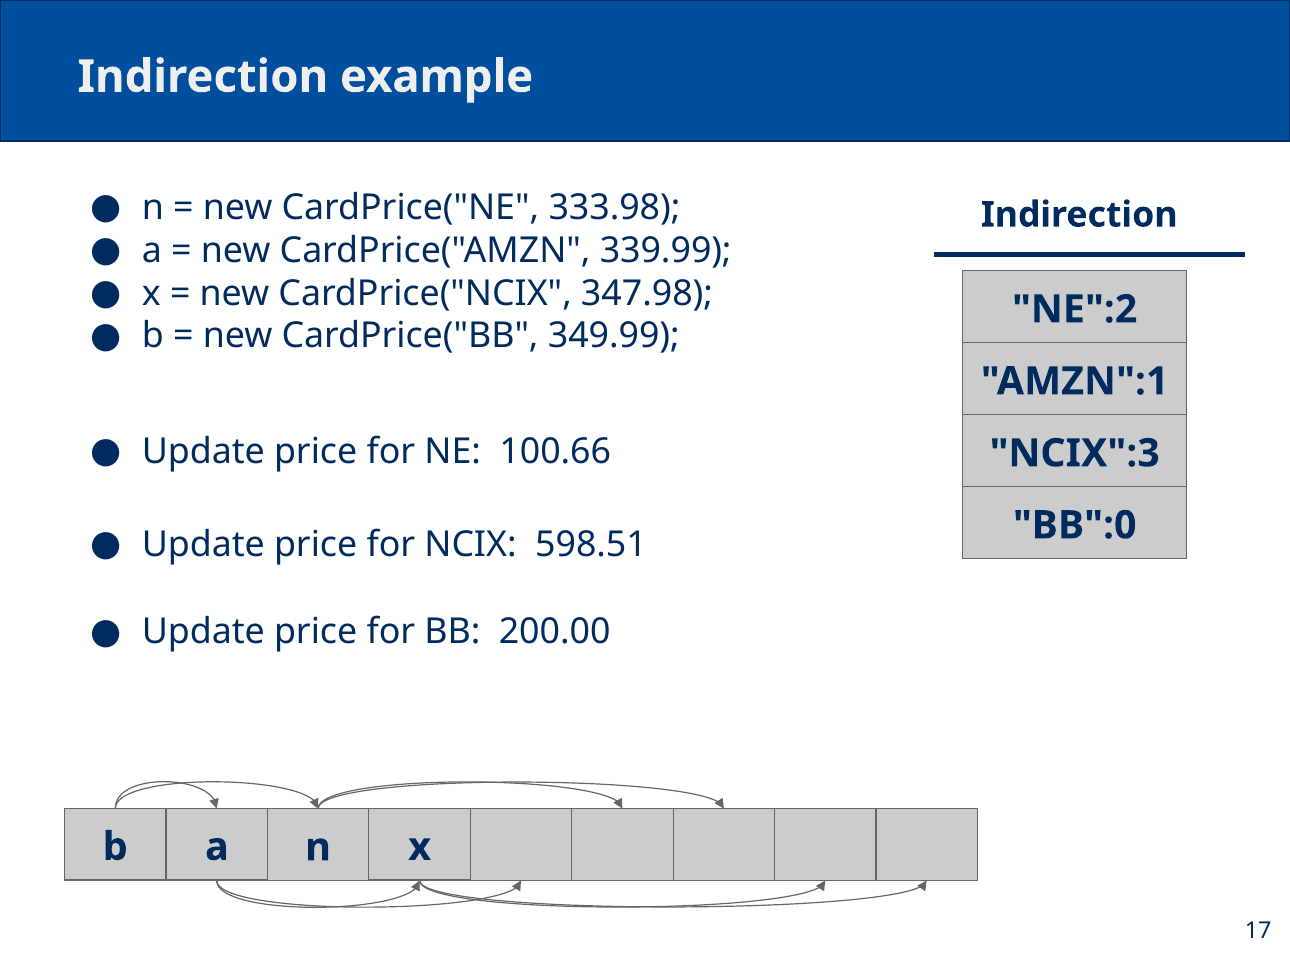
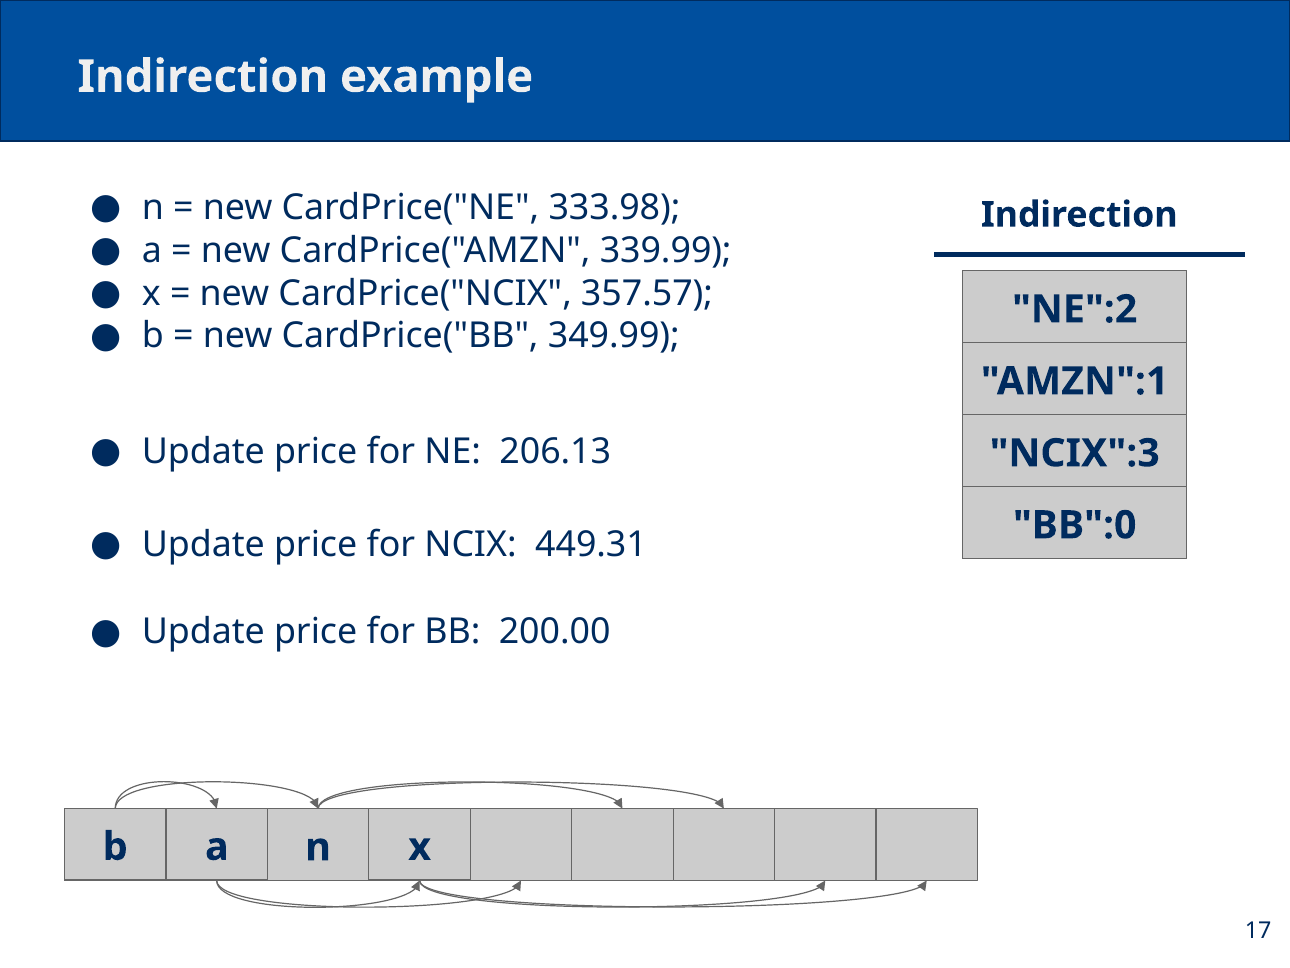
347.98: 347.98 -> 357.57 (647, 293)
100.66: 100.66 -> 206.13 (555, 452)
598.51: 598.51 -> 449.31 (591, 544)
